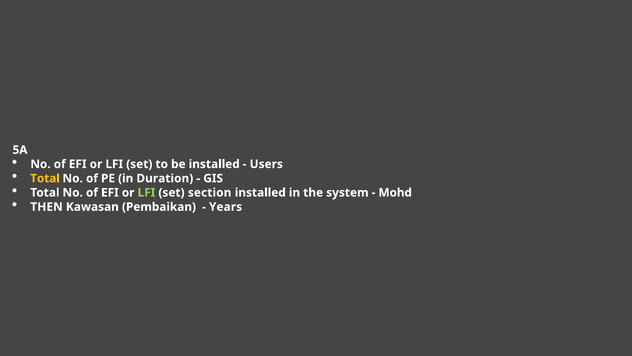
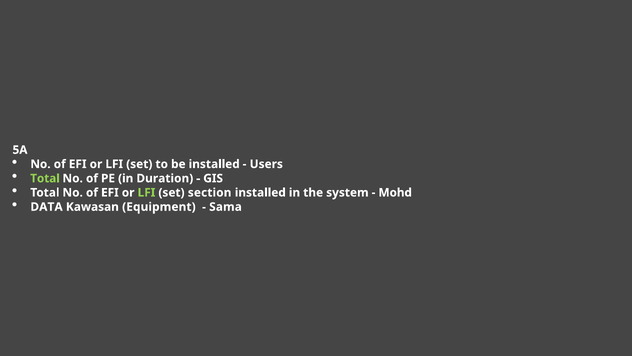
Total colour: yellow -> light green (45, 178)
THEN: THEN -> DATA (47, 207)
Pembaikan: Pembaikan -> Equipment (159, 207)
Years: Years -> Sama (226, 207)
